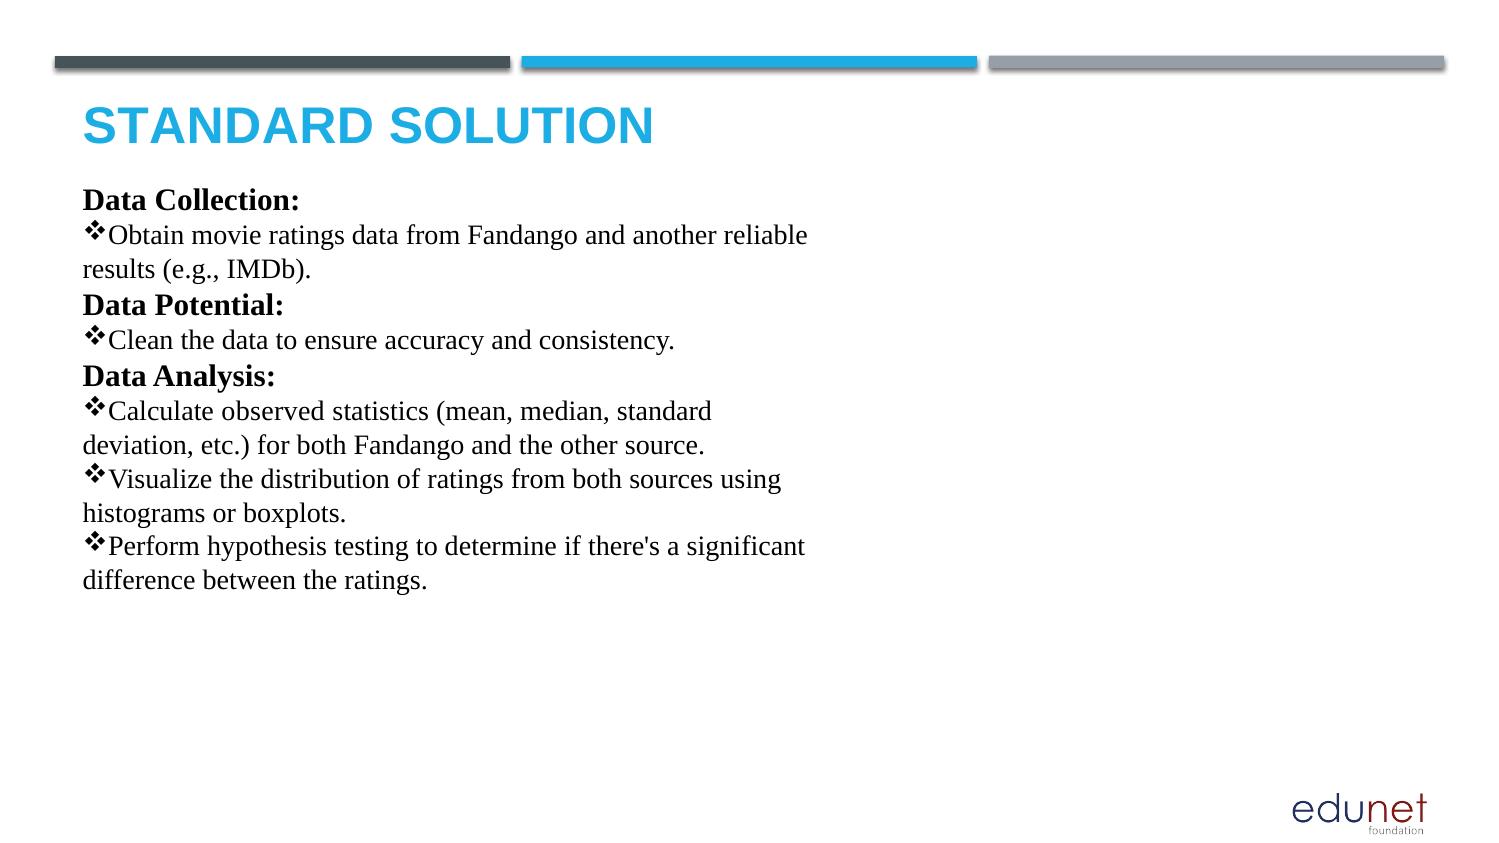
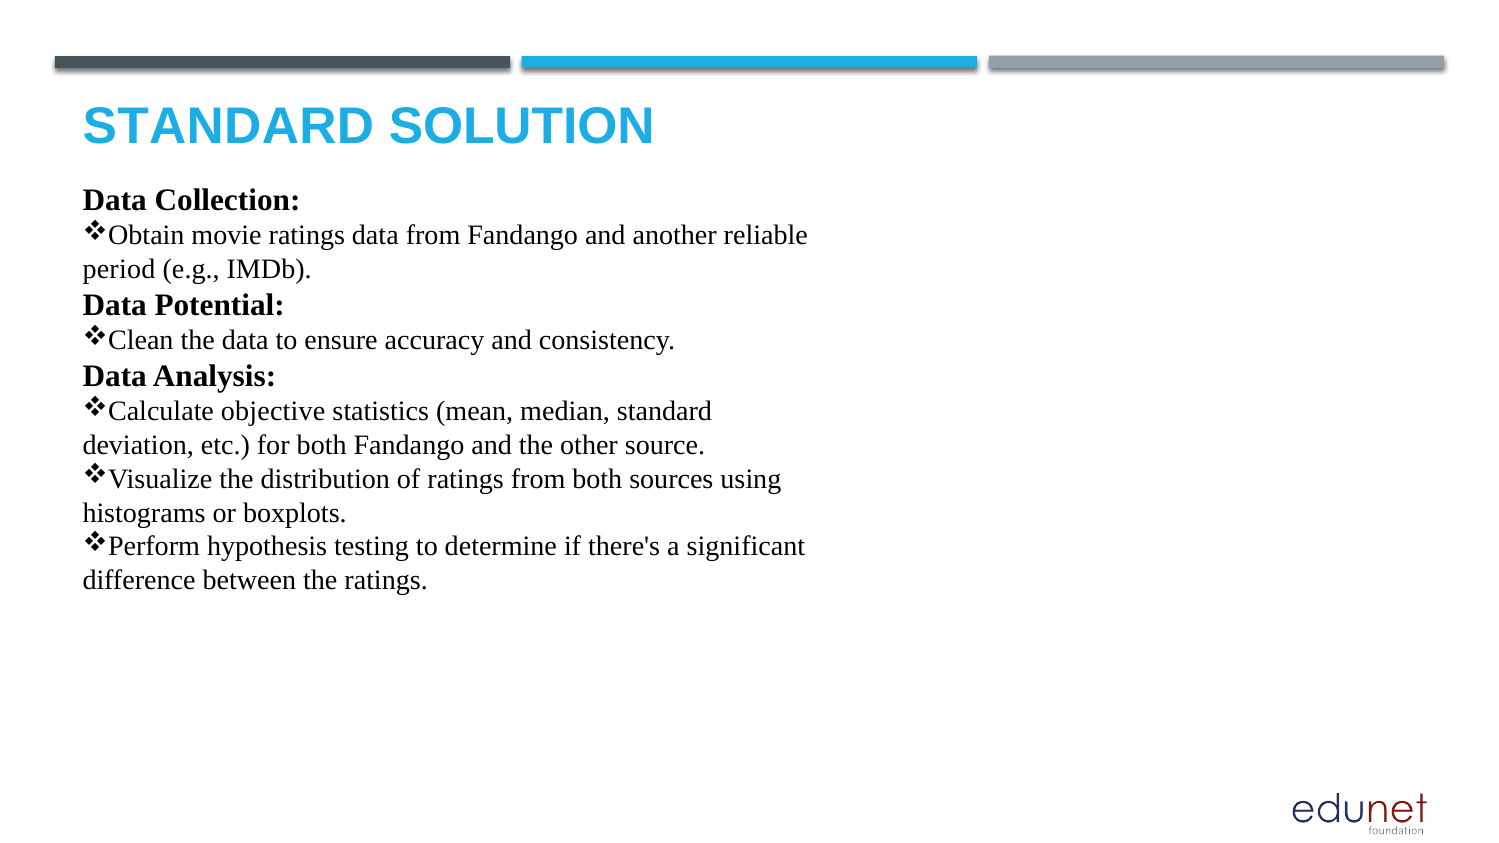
results: results -> period (119, 269)
observed: observed -> objective (273, 412)
